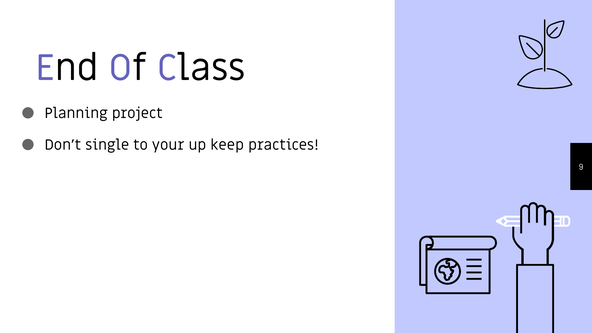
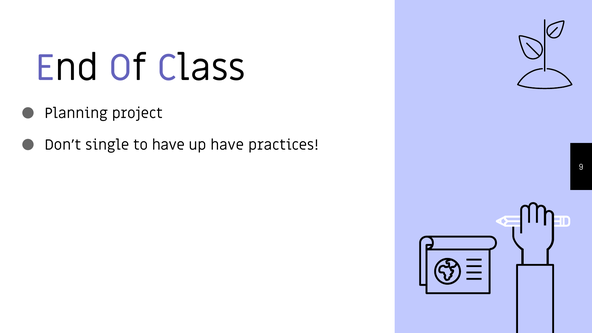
to your: your -> have (168, 145)
up keep: keep -> have (227, 145)
